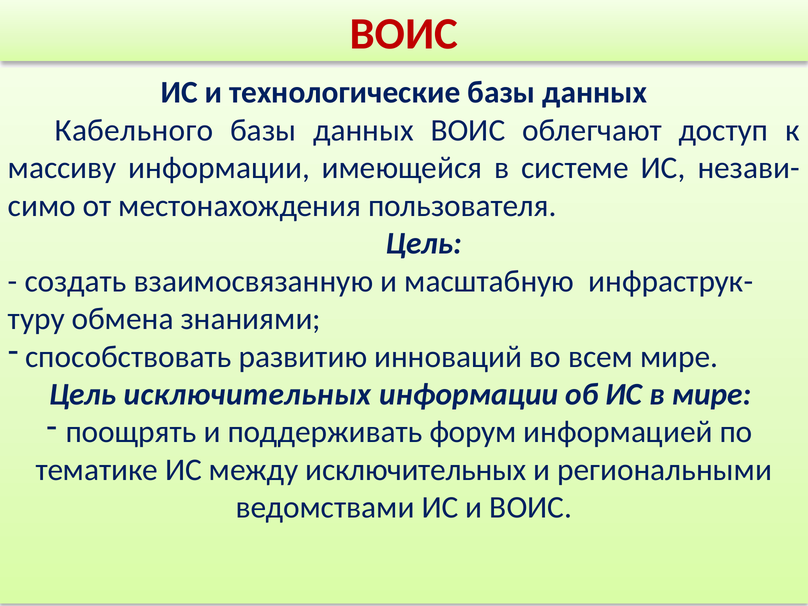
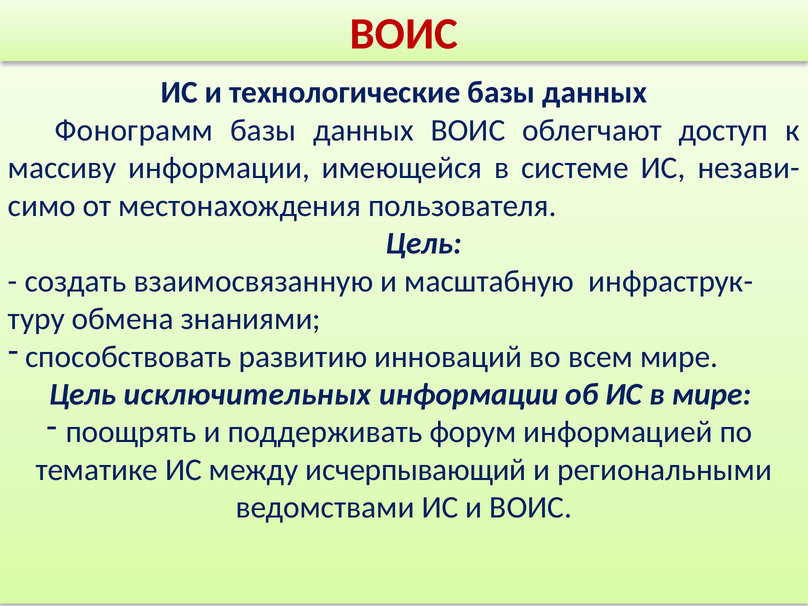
Кабельного: Кабельного -> Фонограмм (134, 130)
между исключительных: исключительных -> исчерпывающий (416, 470)
